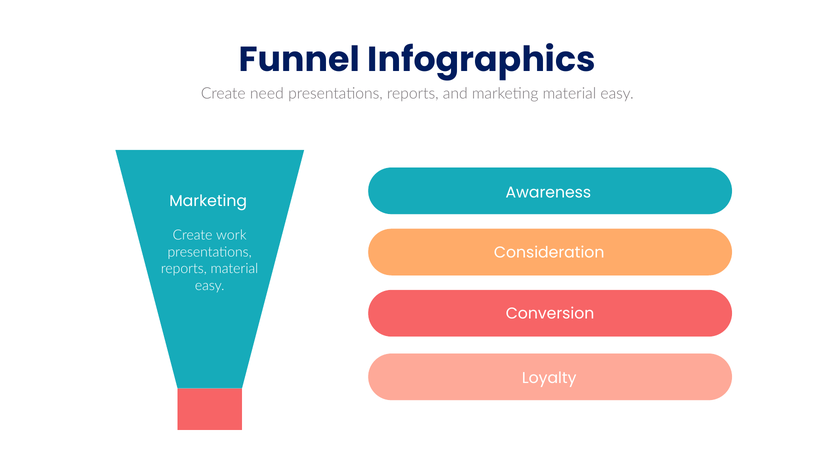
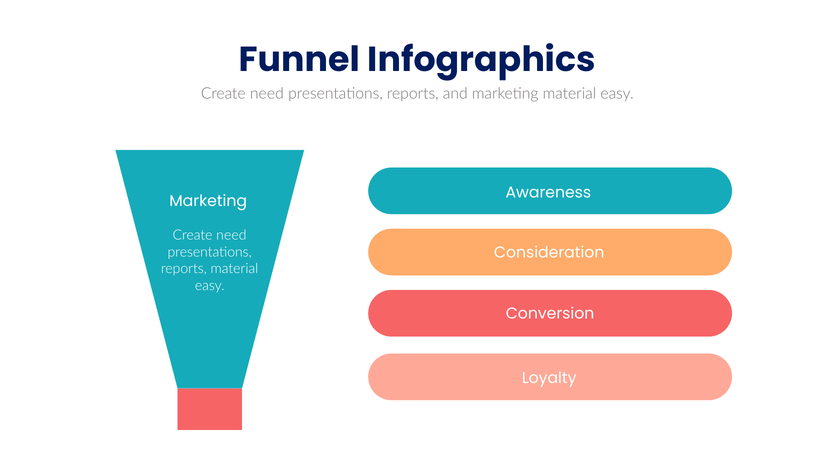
work: work -> need (231, 235)
